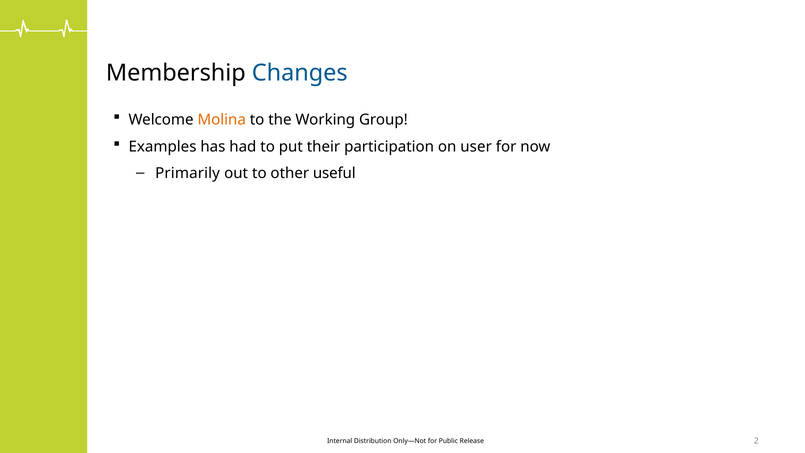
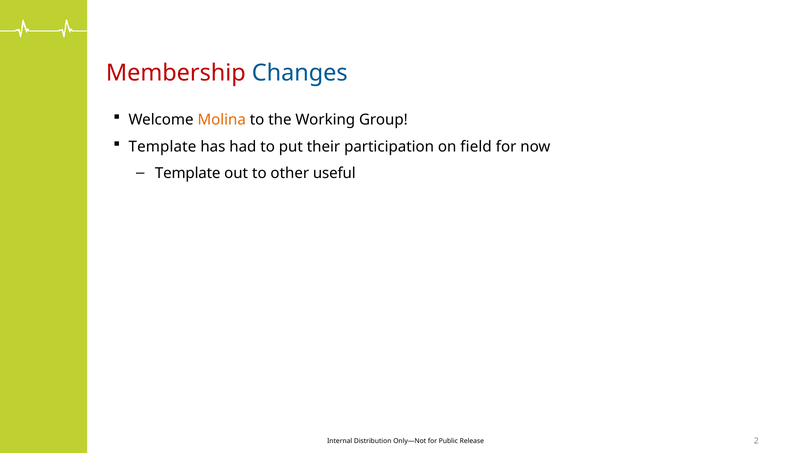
Membership colour: black -> red (176, 73)
Examples: Examples -> Template (162, 146)
user: user -> field (476, 146)
Primarily: Primarily -> Template (188, 173)
